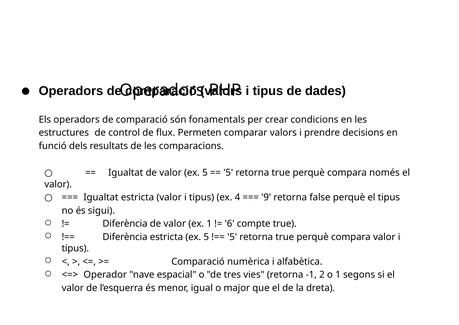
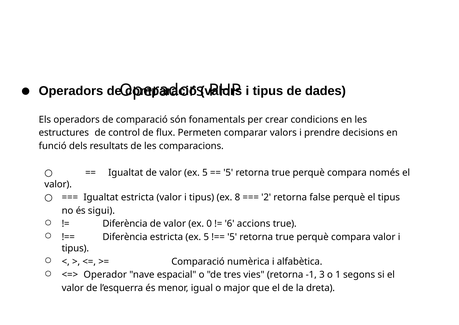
4: 4 -> 8 (237, 197)
9: 9 -> 2 (266, 197)
ex 1: 1 -> 0 (209, 223)
compte: compte -> accions (254, 223)
2: 2 -> 3 (322, 274)
